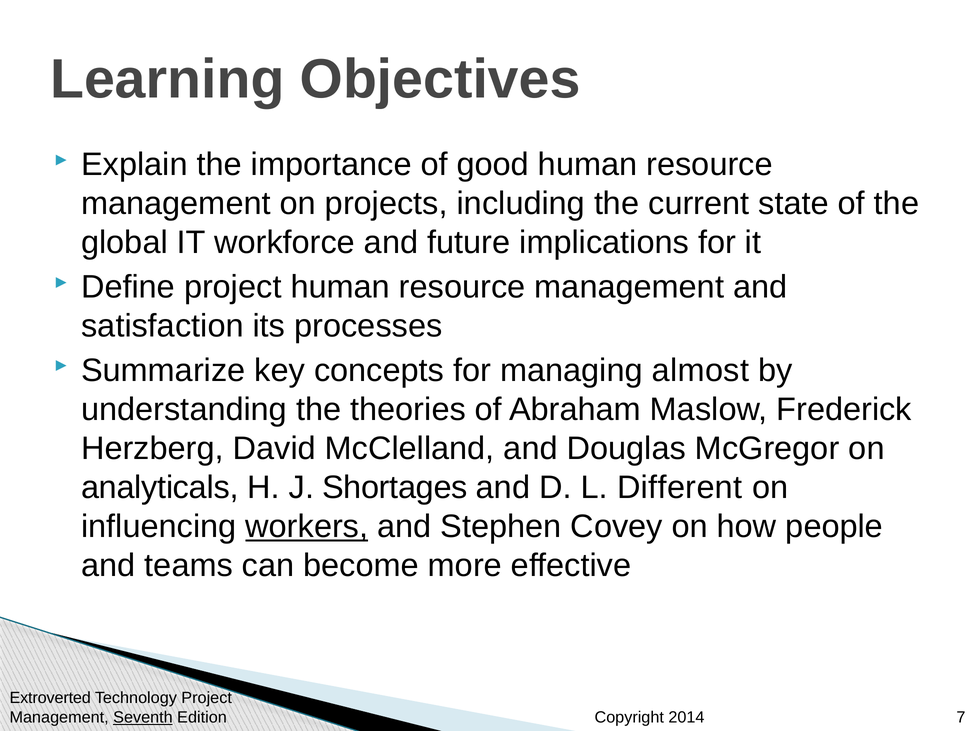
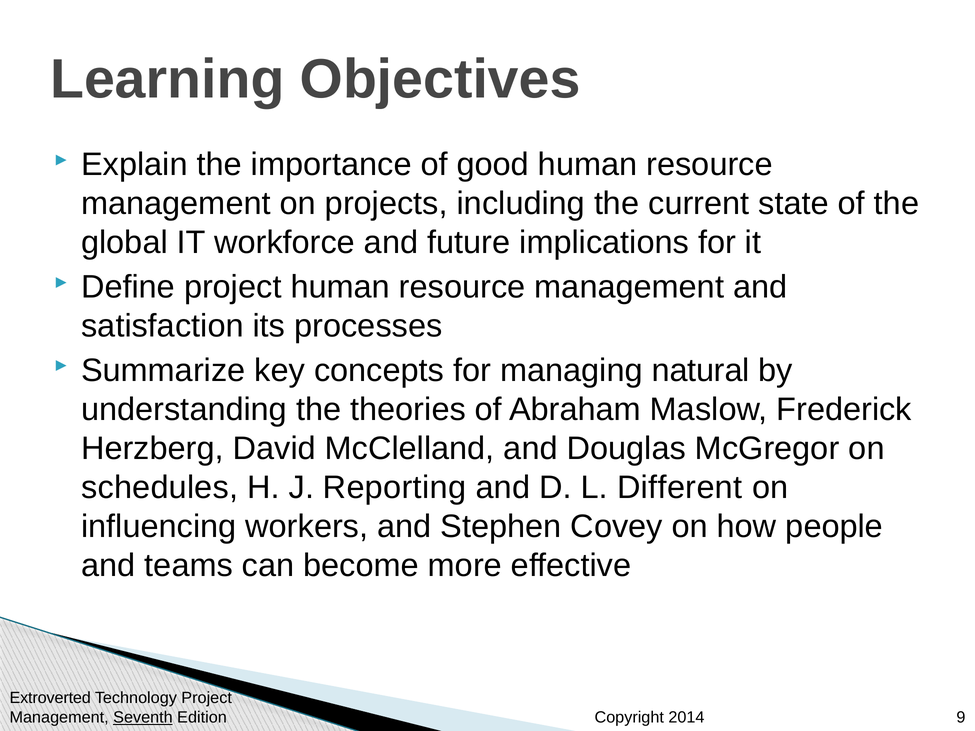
almost: almost -> natural (701, 371)
analyticals: analyticals -> schedules (160, 488)
Shortages: Shortages -> Reporting (394, 488)
workers underline: present -> none (307, 527)
7: 7 -> 9 (961, 718)
